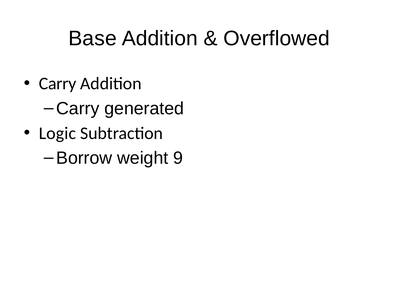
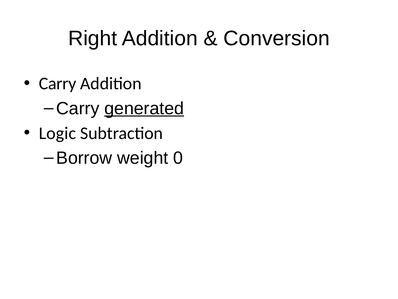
Base: Base -> Right (93, 38)
Overflowed: Overflowed -> Conversion (277, 38)
generated underline: none -> present (144, 108)
9: 9 -> 0 (178, 158)
